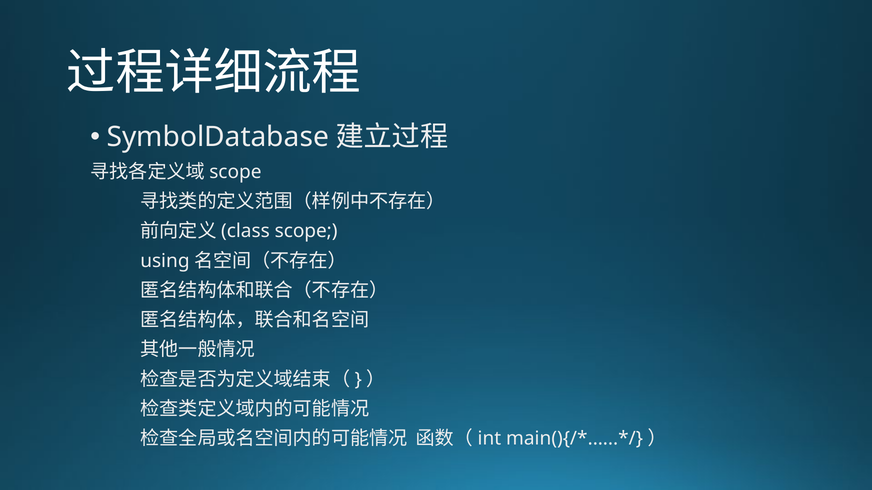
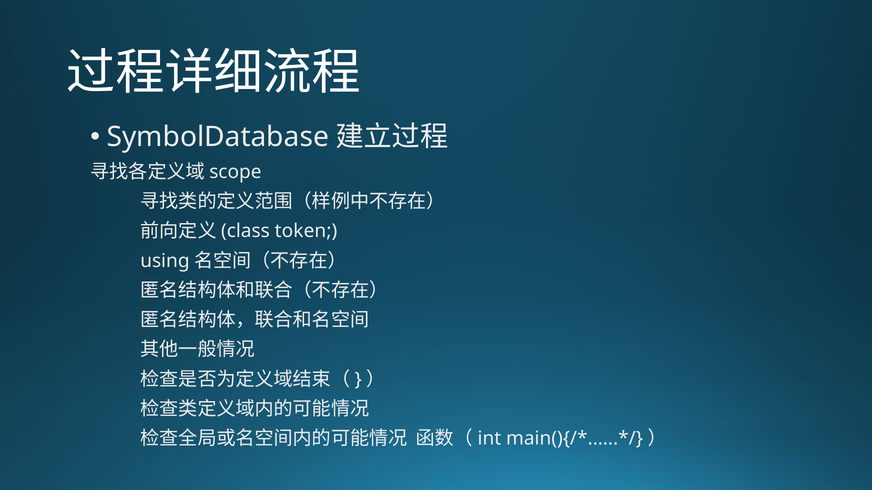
scope: scope -> token (306, 231)
